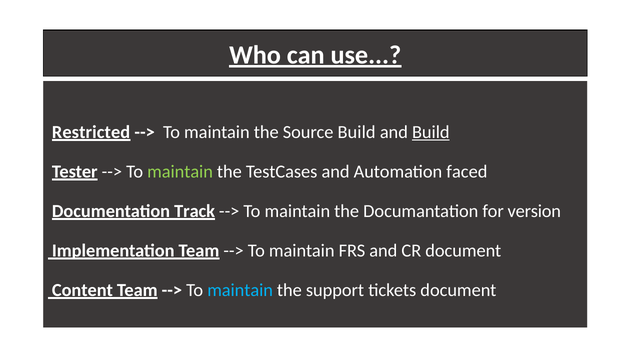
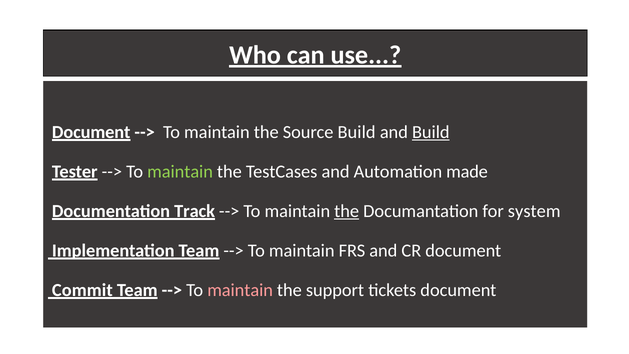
Restricted: Restricted -> Document (91, 132)
faced: faced -> made (467, 172)
the underline: none -> present (347, 211)
version: version -> system (534, 211)
Content: Content -> Commit (82, 290)
maintain colour: light blue -> pink (240, 290)
